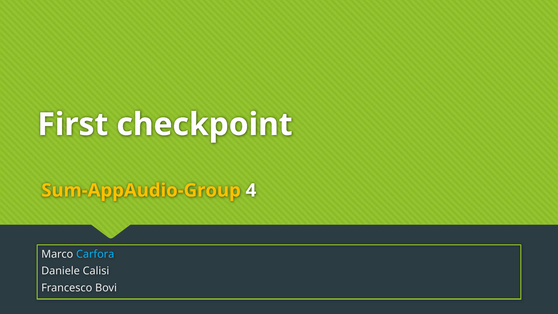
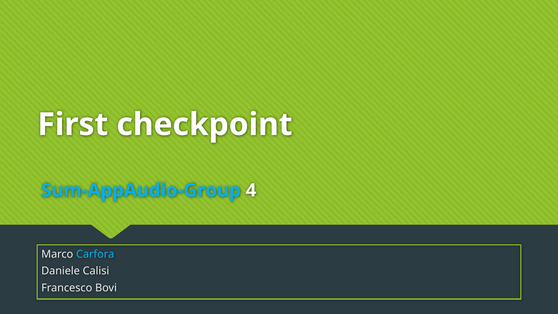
Sum-AppAudio-Group colour: yellow -> light blue (141, 190)
